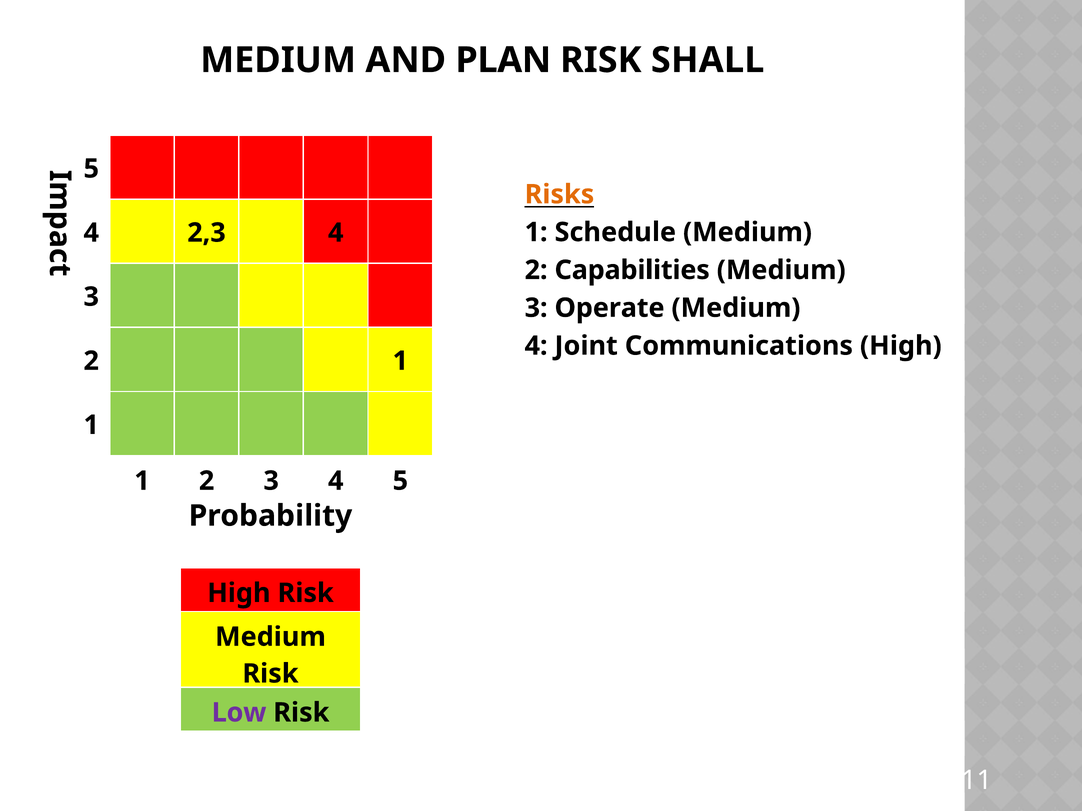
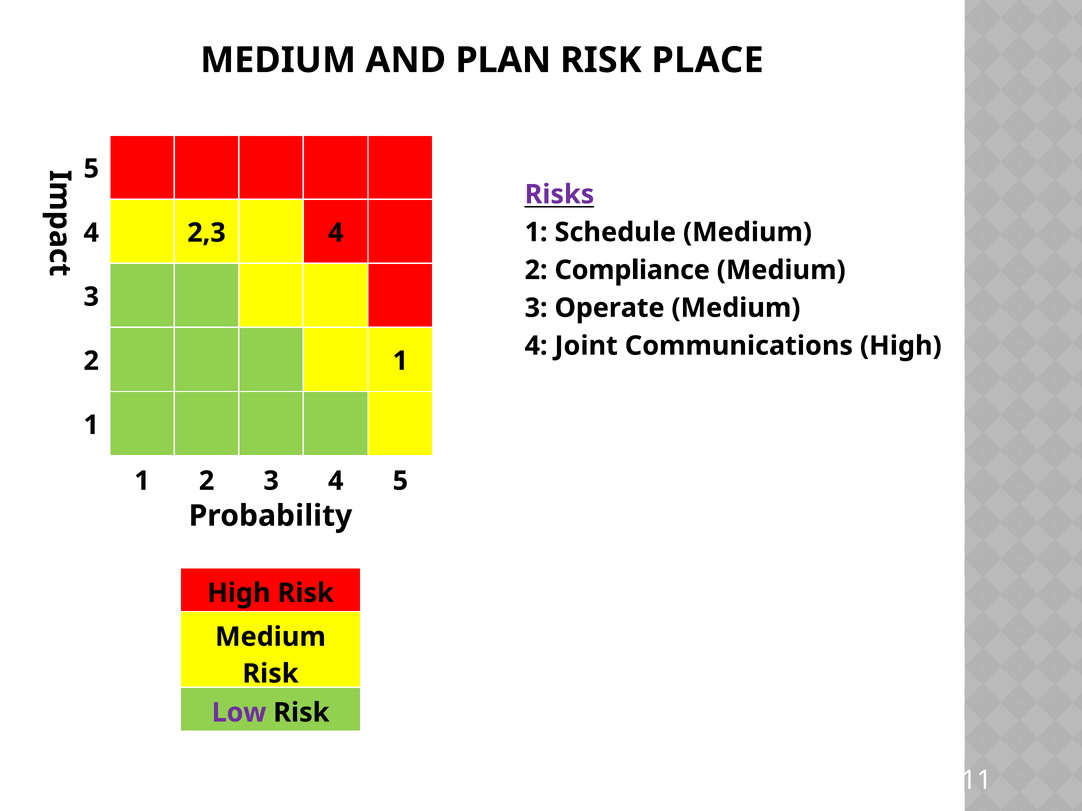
SHALL: SHALL -> PLACE (708, 60)
Risks colour: orange -> purple (559, 195)
Capabilities: Capabilities -> Compliance (632, 270)
